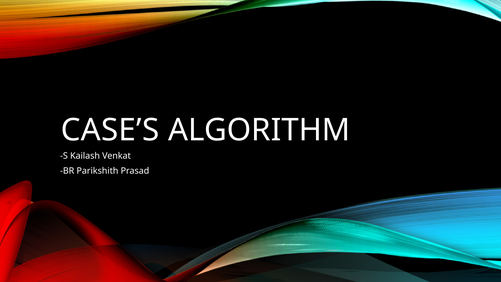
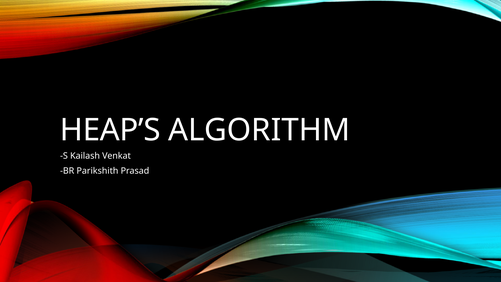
CASE’S: CASE’S -> HEAP’S (110, 130)
